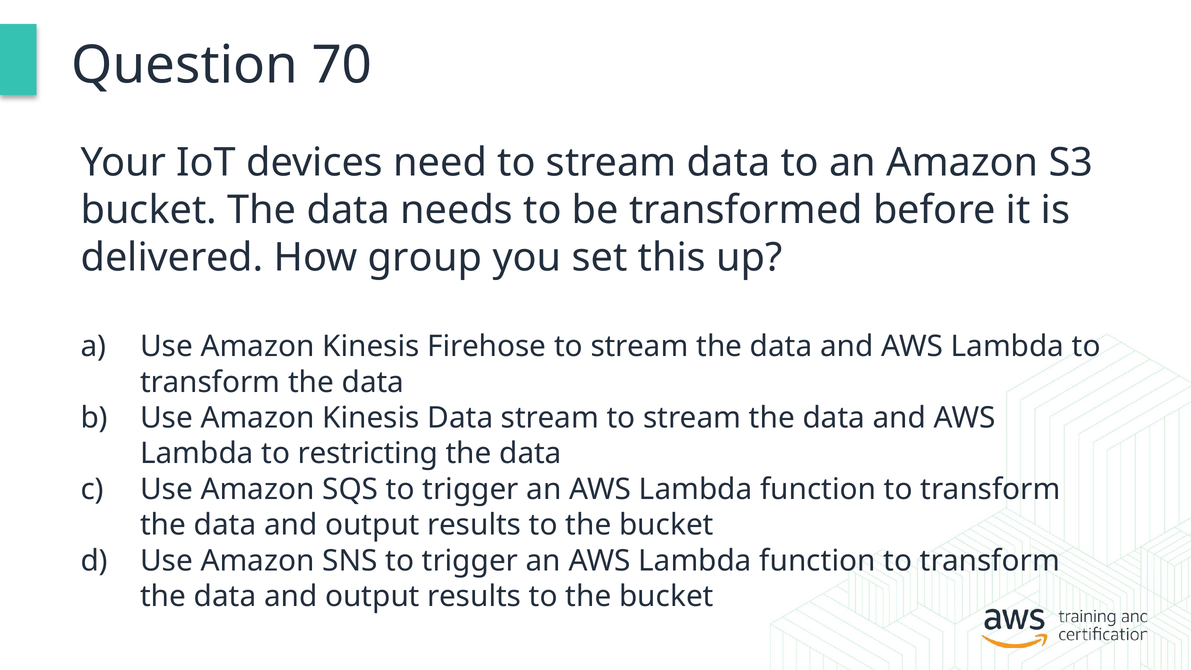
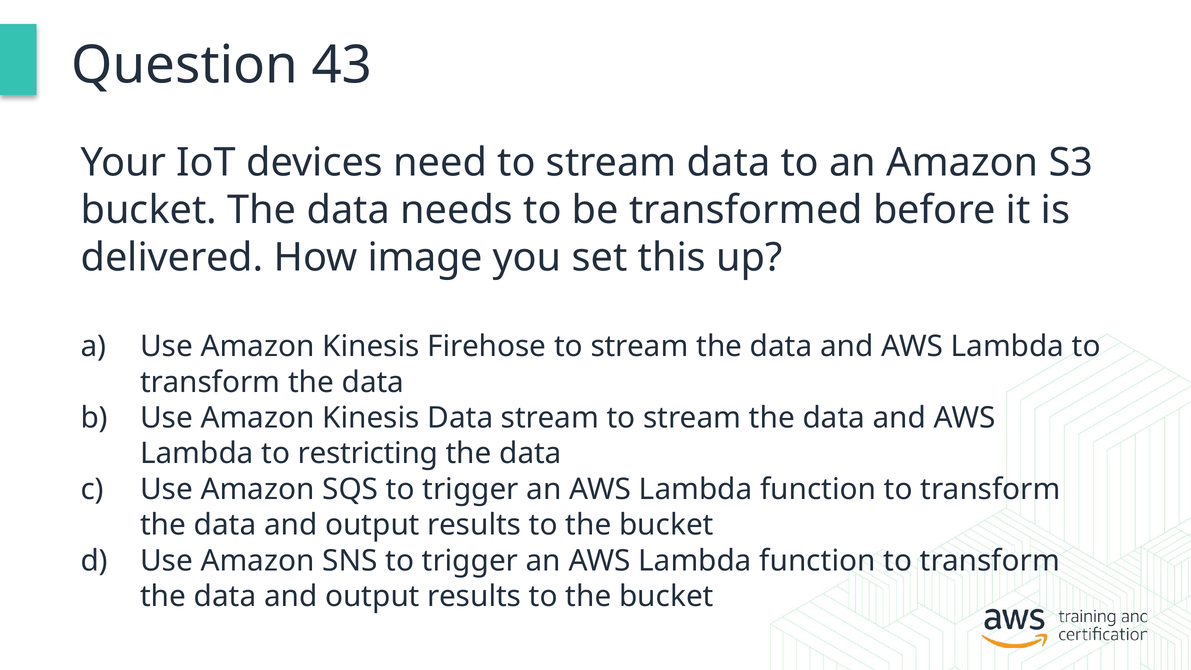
70: 70 -> 43 (342, 65)
group: group -> image (425, 258)
